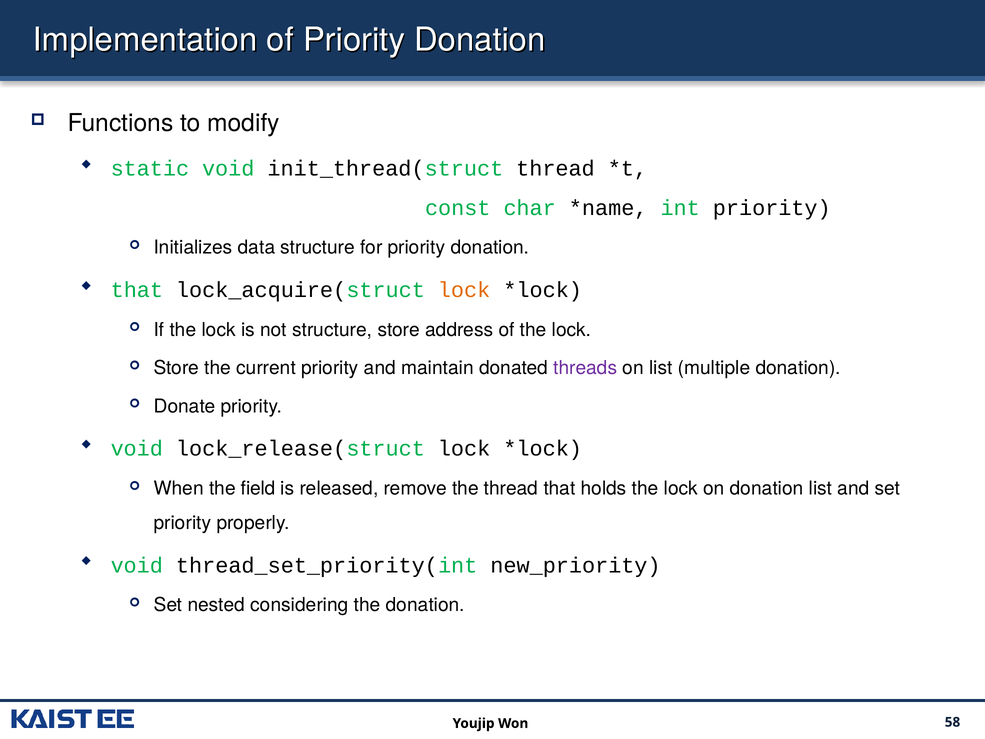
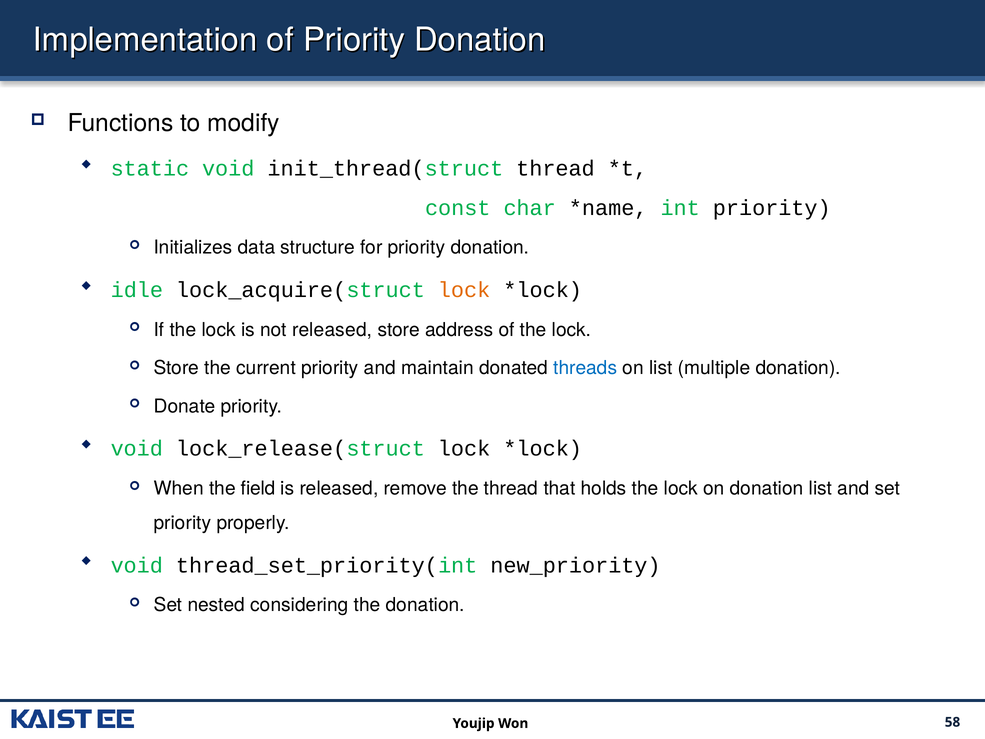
that: that -> idle (137, 290)
not structure: structure -> released (332, 330)
threads colour: purple -> blue (585, 368)
